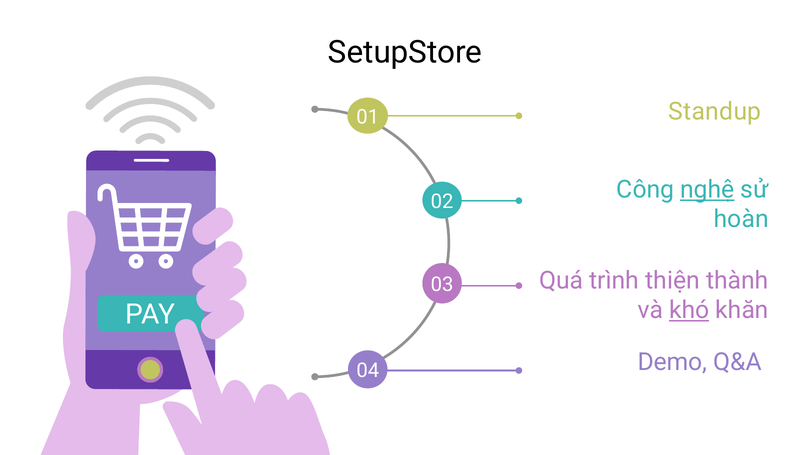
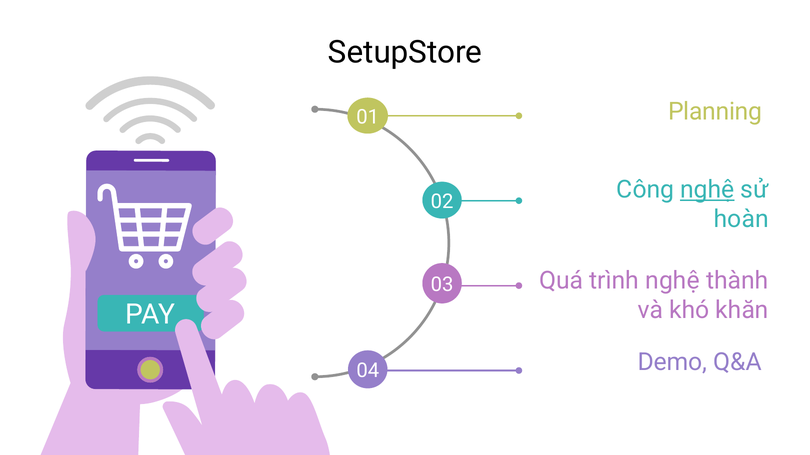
Standup: Standup -> Planning (715, 112)
trình thiện: thiện -> nghệ (673, 281)
khó underline: present -> none (689, 311)
